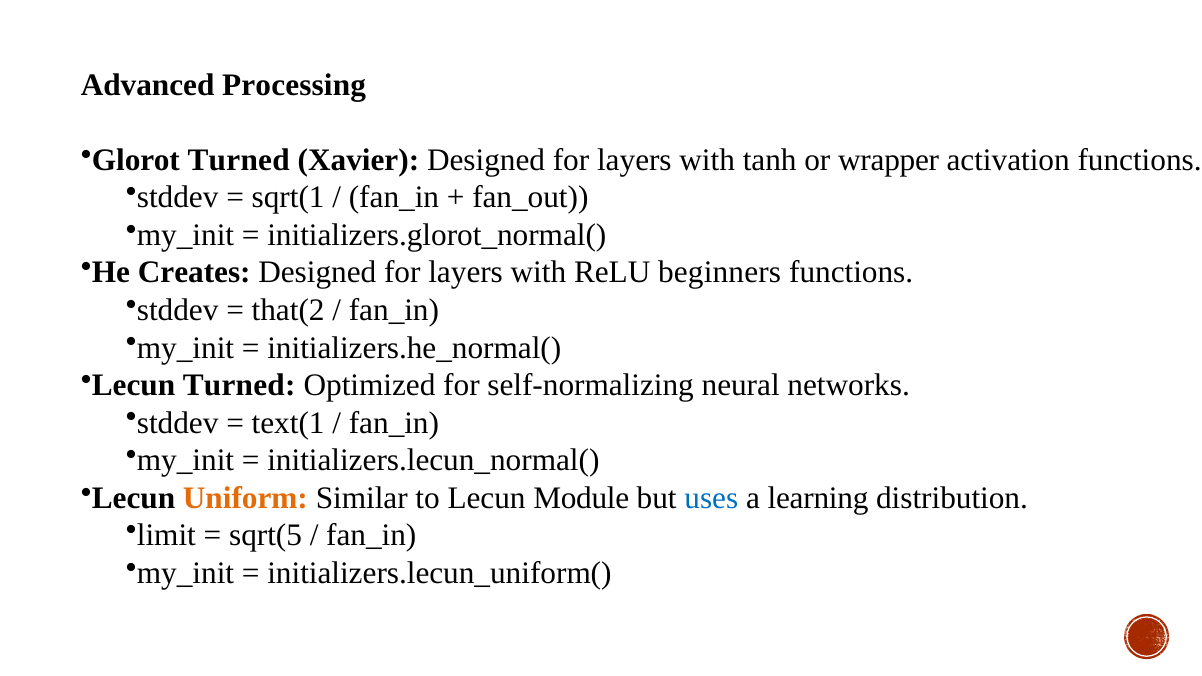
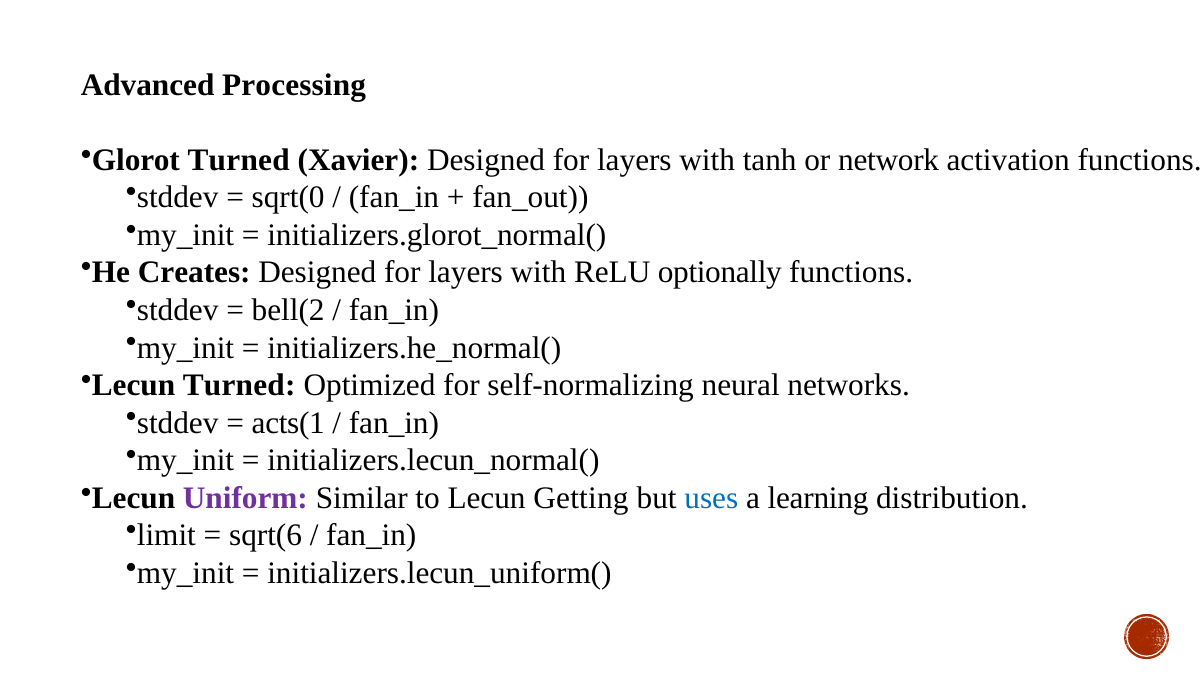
wrapper: wrapper -> network (889, 160)
sqrt(1: sqrt(1 -> sqrt(0 (288, 198)
beginners: beginners -> optionally (720, 273)
that(2: that(2 -> bell(2 (288, 310)
text(1: text(1 -> acts(1 (288, 423)
Uniform colour: orange -> purple (245, 498)
Module: Module -> Getting (581, 498)
sqrt(5: sqrt(5 -> sqrt(6 (266, 535)
